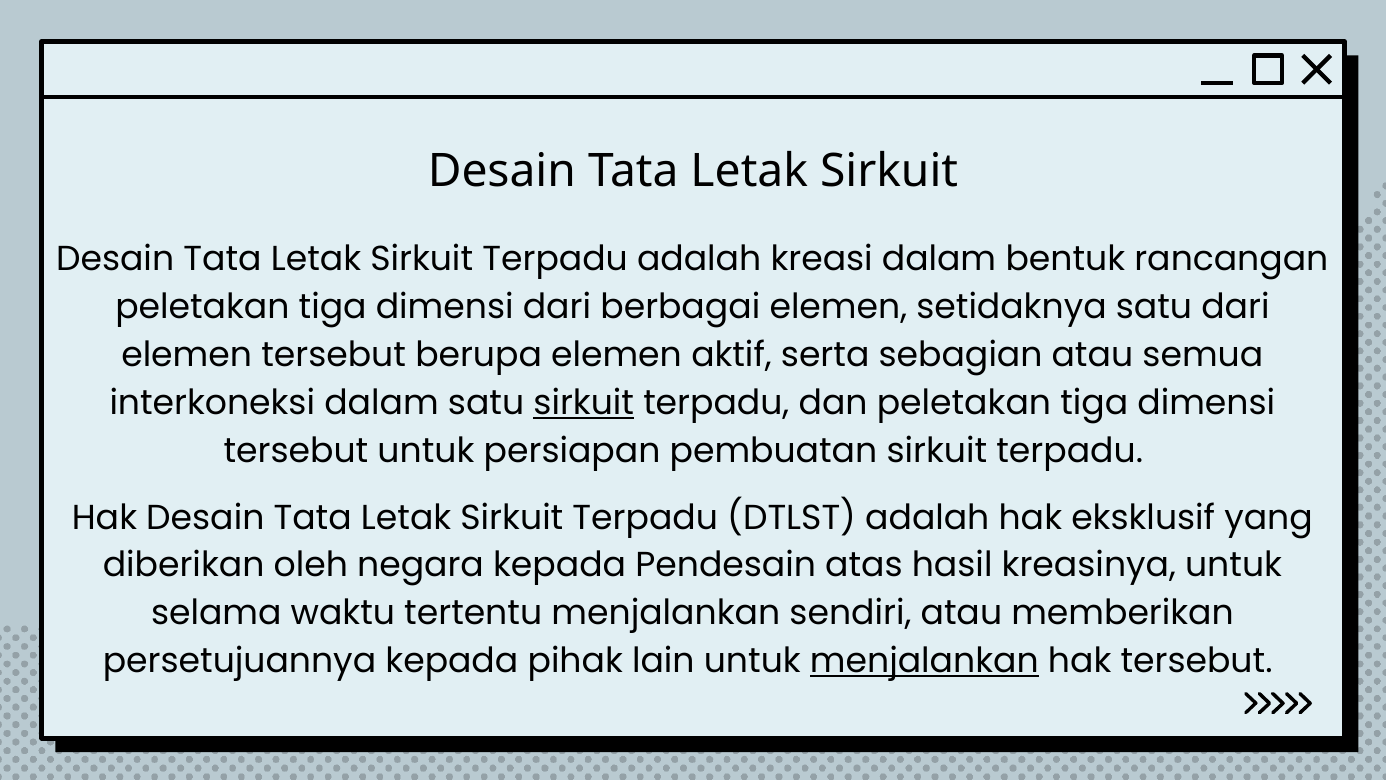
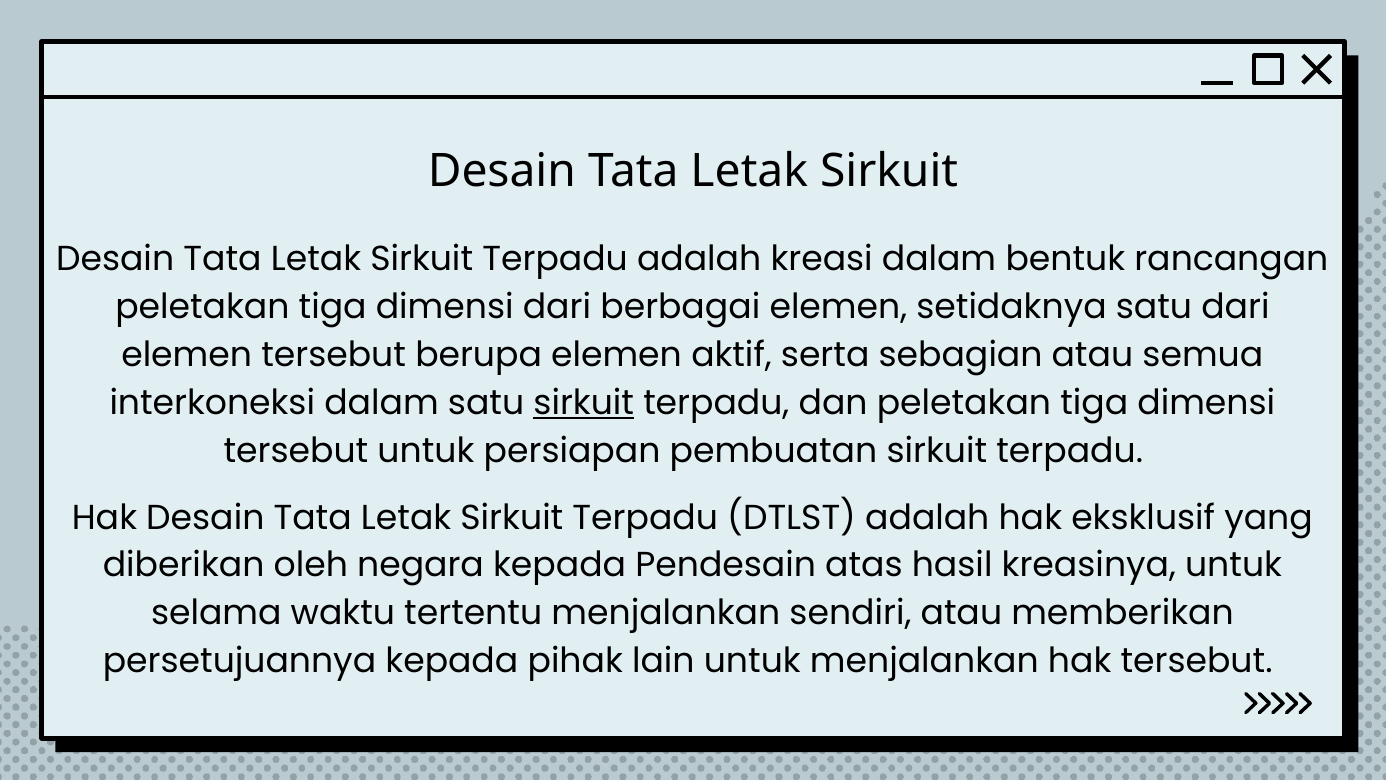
menjalankan underline: present -> none (924, 661)
